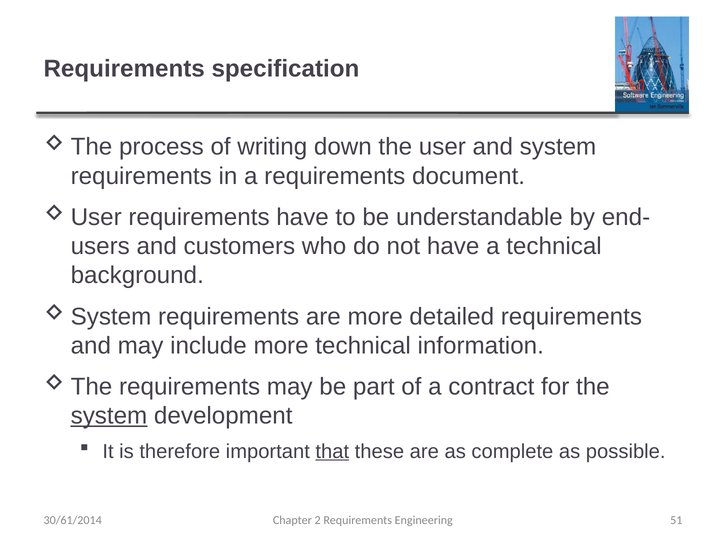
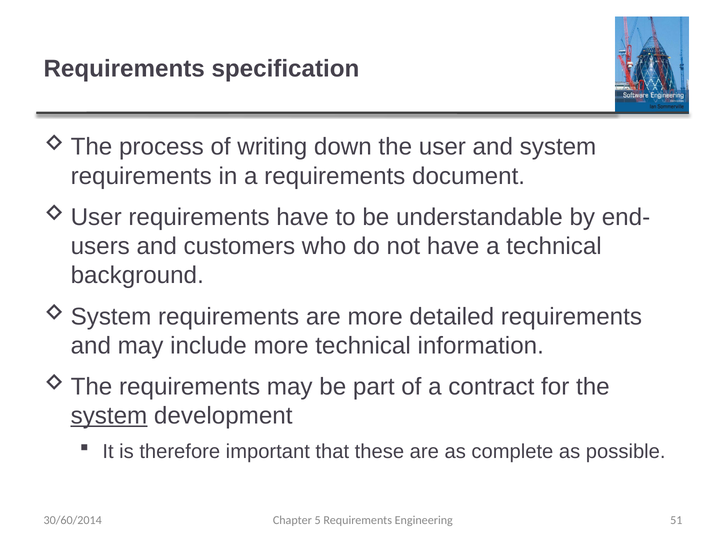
that underline: present -> none (332, 451)
30/61/2014: 30/61/2014 -> 30/60/2014 (73, 520)
2: 2 -> 5 (318, 520)
